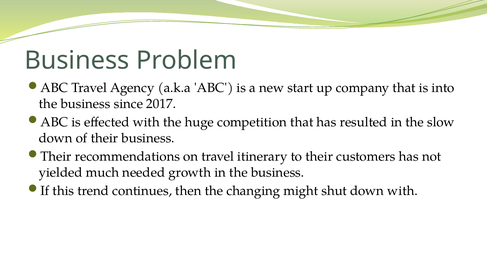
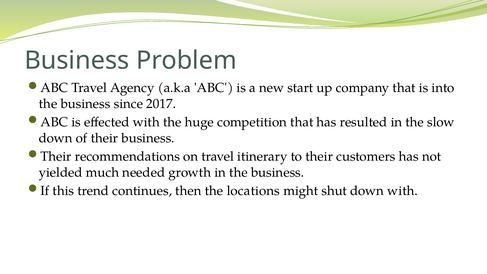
changing: changing -> locations (253, 191)
